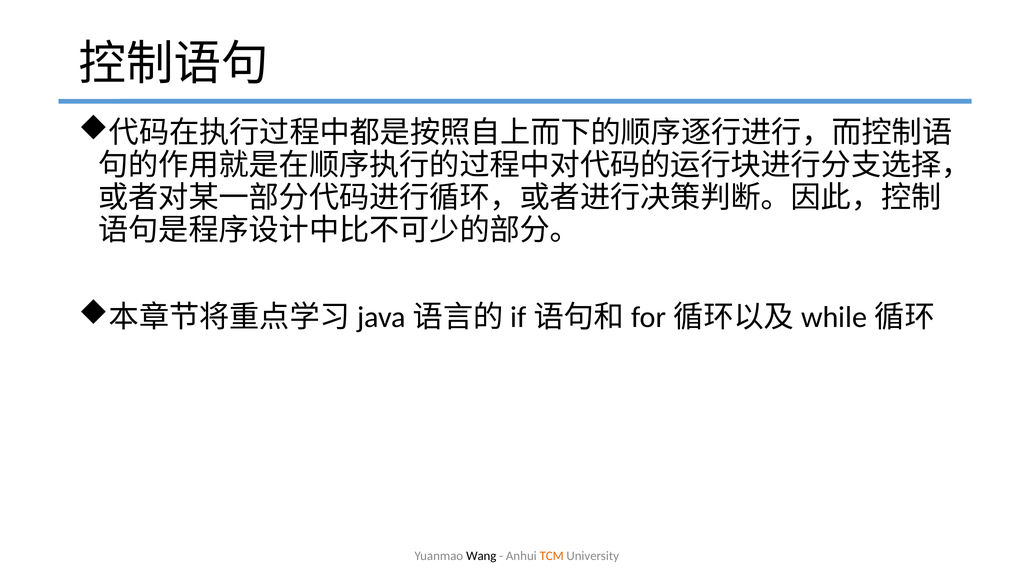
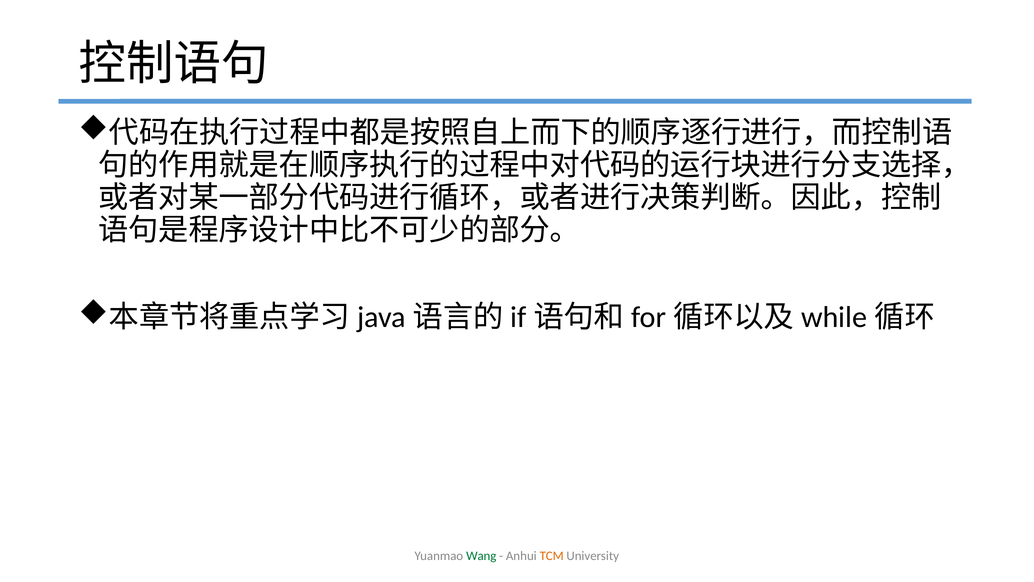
Wang colour: black -> green (481, 555)
